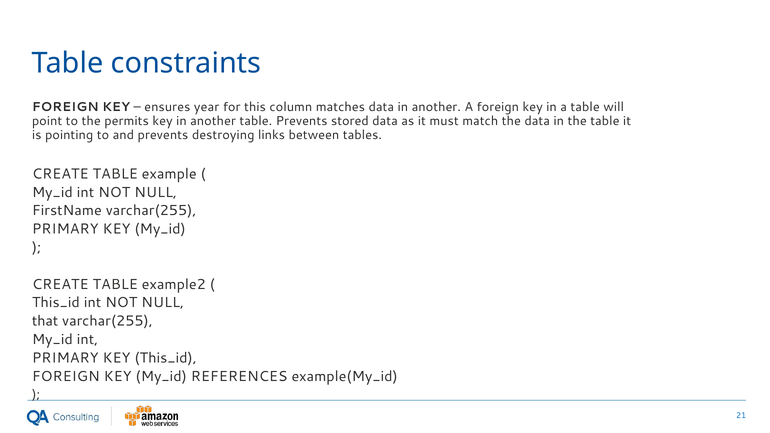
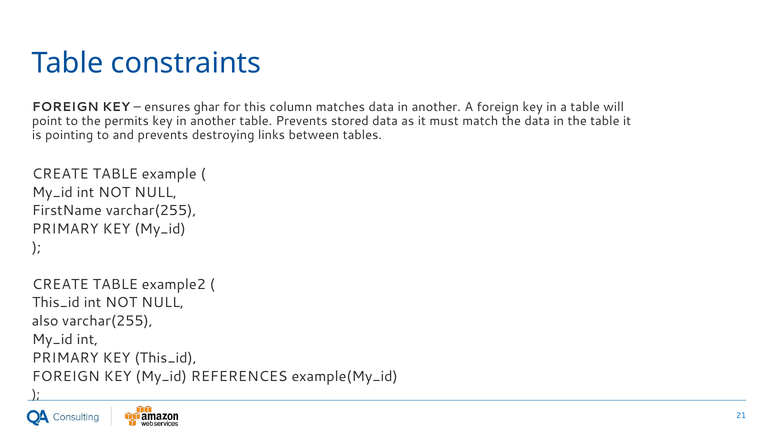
year: year -> ghar (207, 107)
that: that -> also (45, 321)
